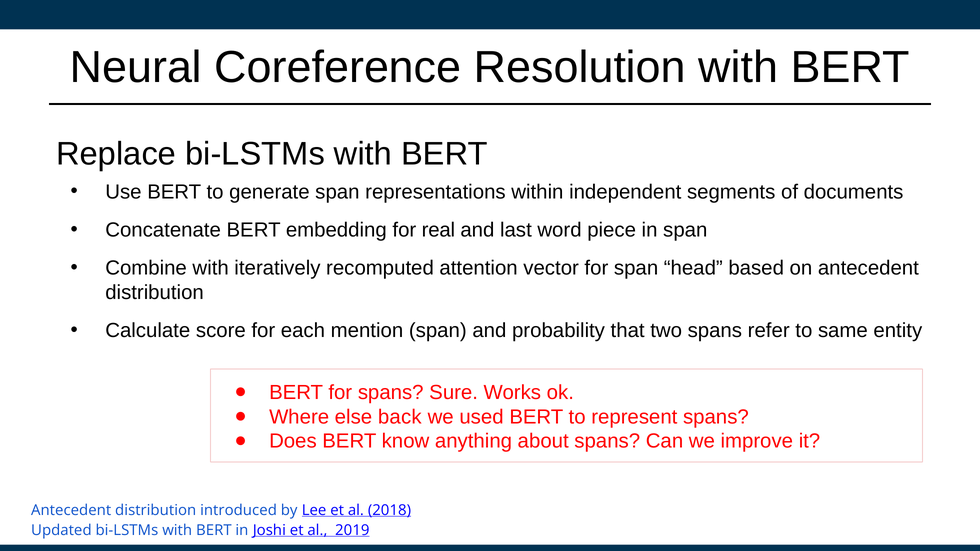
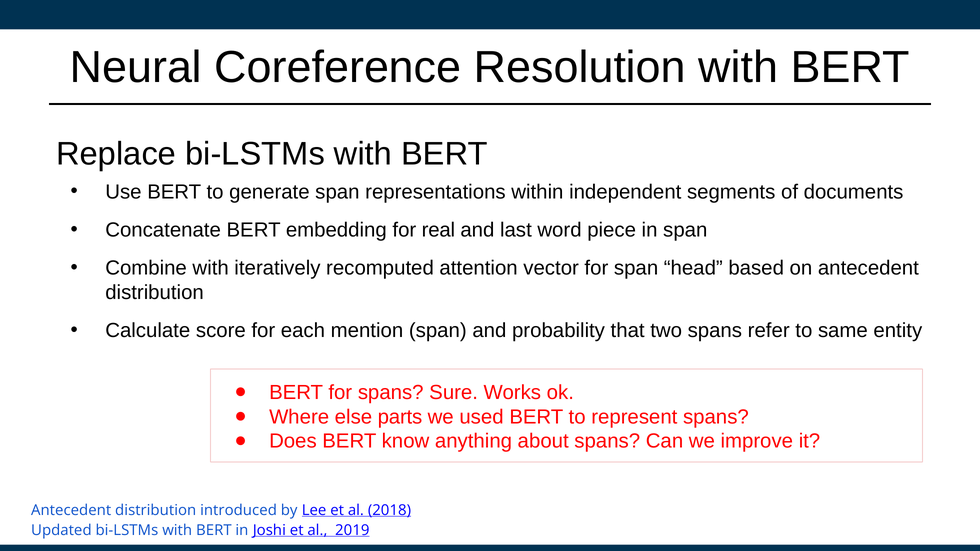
back: back -> parts (400, 417)
